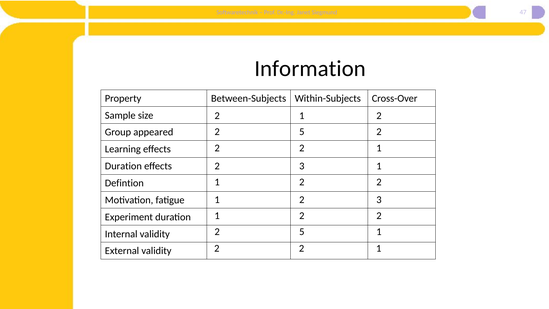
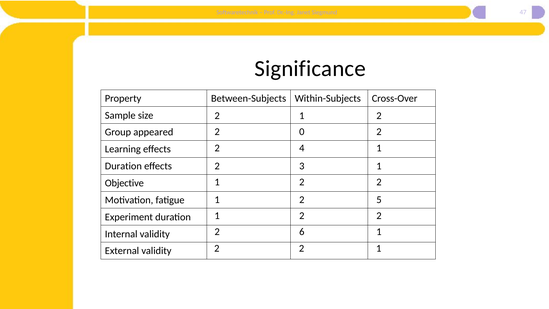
Information: Information -> Significance (310, 68)
5: 5 -> 0 (302, 132)
2: 2 -> 4 (302, 148)
Defintion: Defintion -> Objective (124, 183)
3: 3 -> 5 (379, 200)
5: 5 -> 6 (302, 232)
